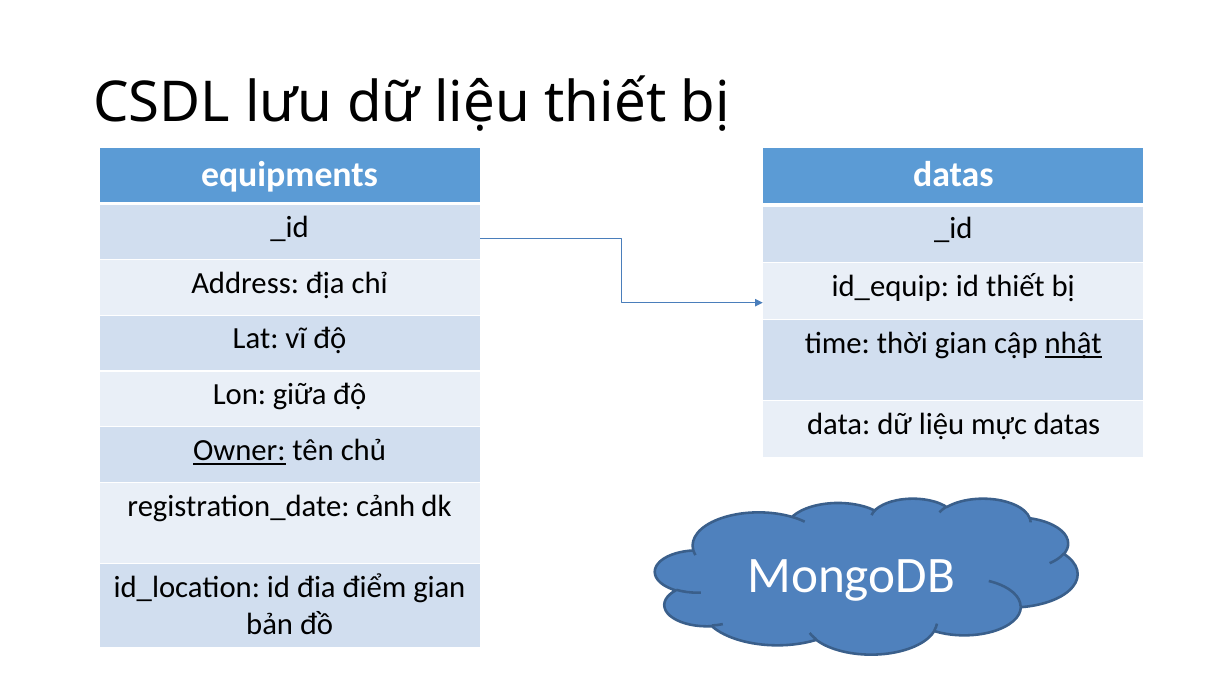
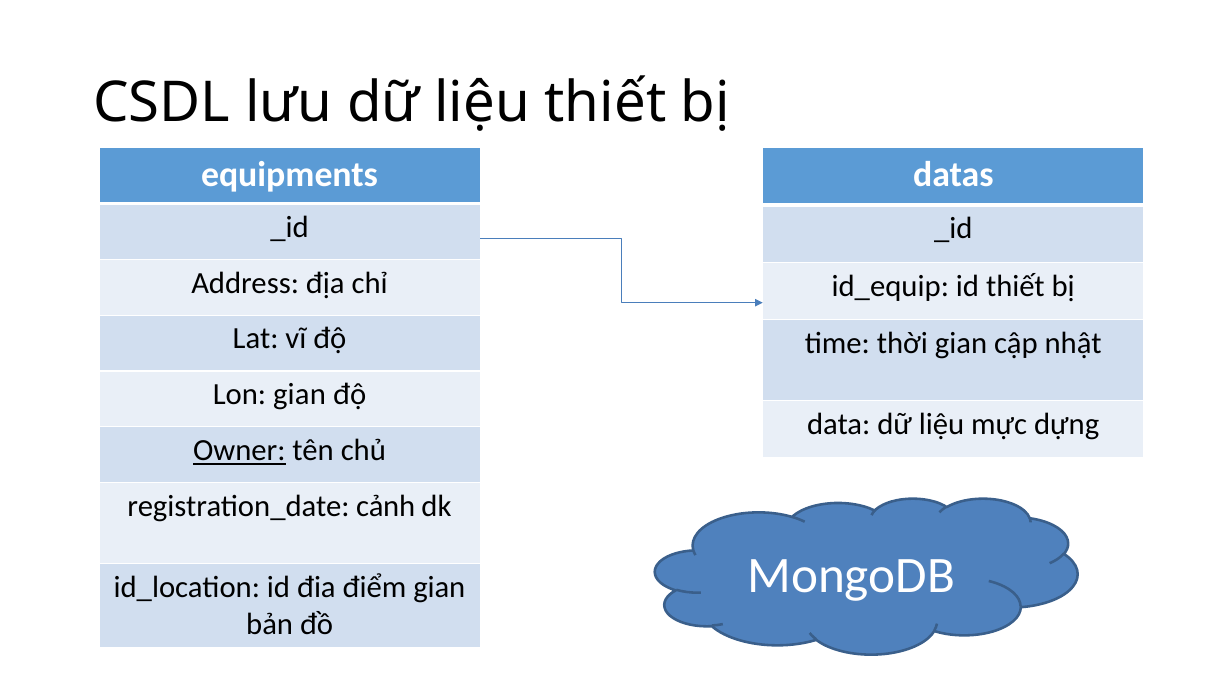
nhật underline: present -> none (1073, 343)
Lon giữa: giữa -> gian (300, 395)
mực datas: datas -> dựng (1067, 424)
